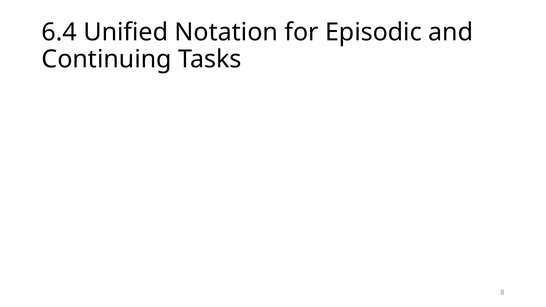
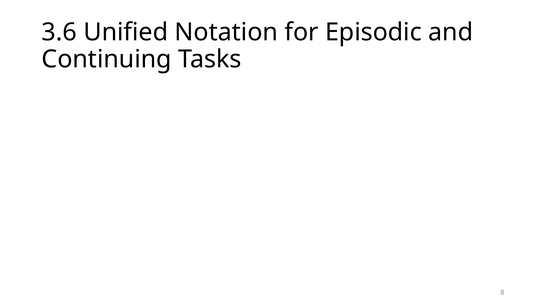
6.4: 6.4 -> 3.6 (59, 32)
